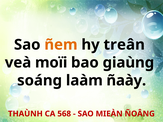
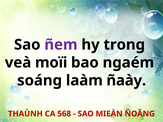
ñem colour: orange -> purple (61, 45)
treân: treân -> trong (124, 45)
giaùng: giaùng -> ngaém (128, 63)
